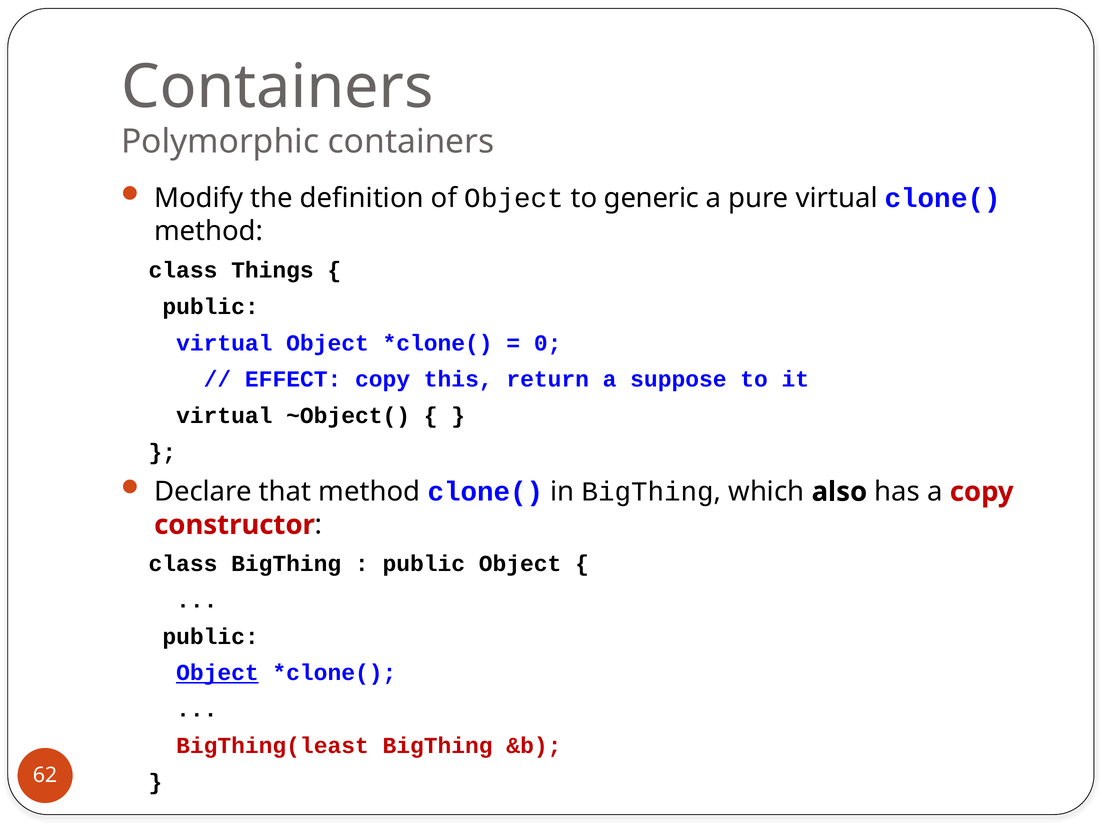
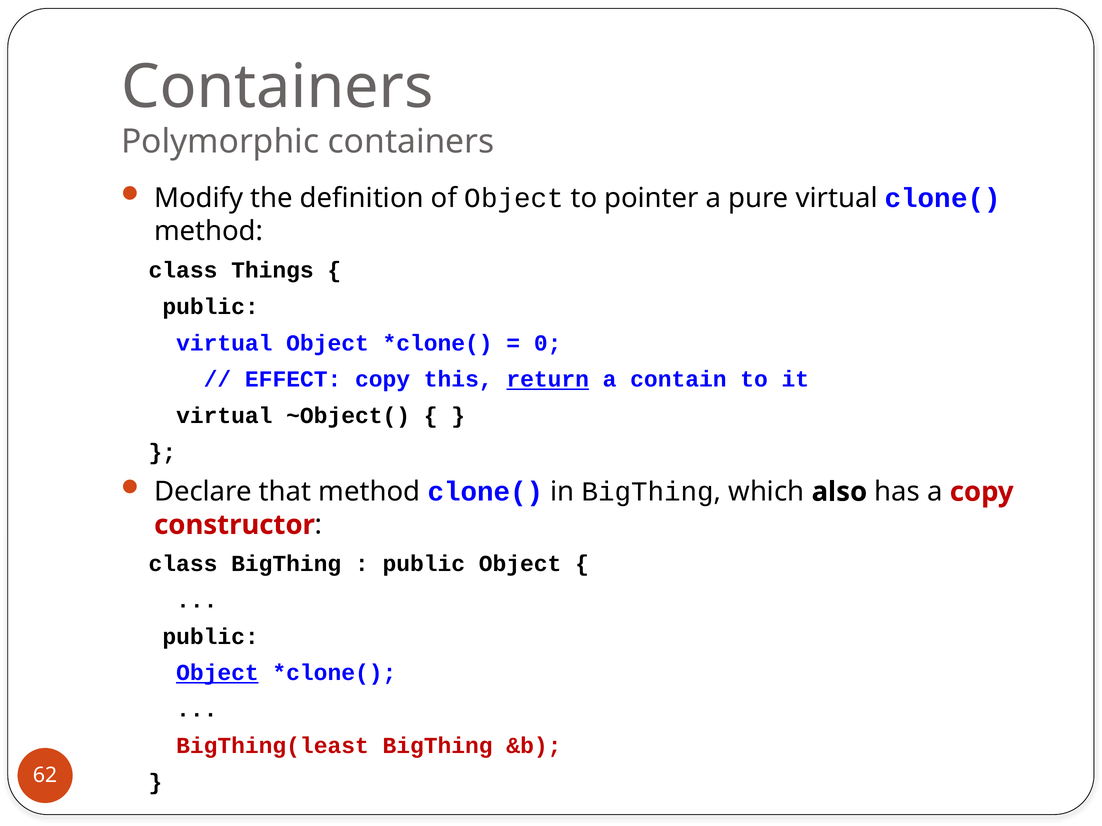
generic: generic -> pointer (651, 198)
return underline: none -> present (548, 380)
suppose: suppose -> contain (678, 380)
